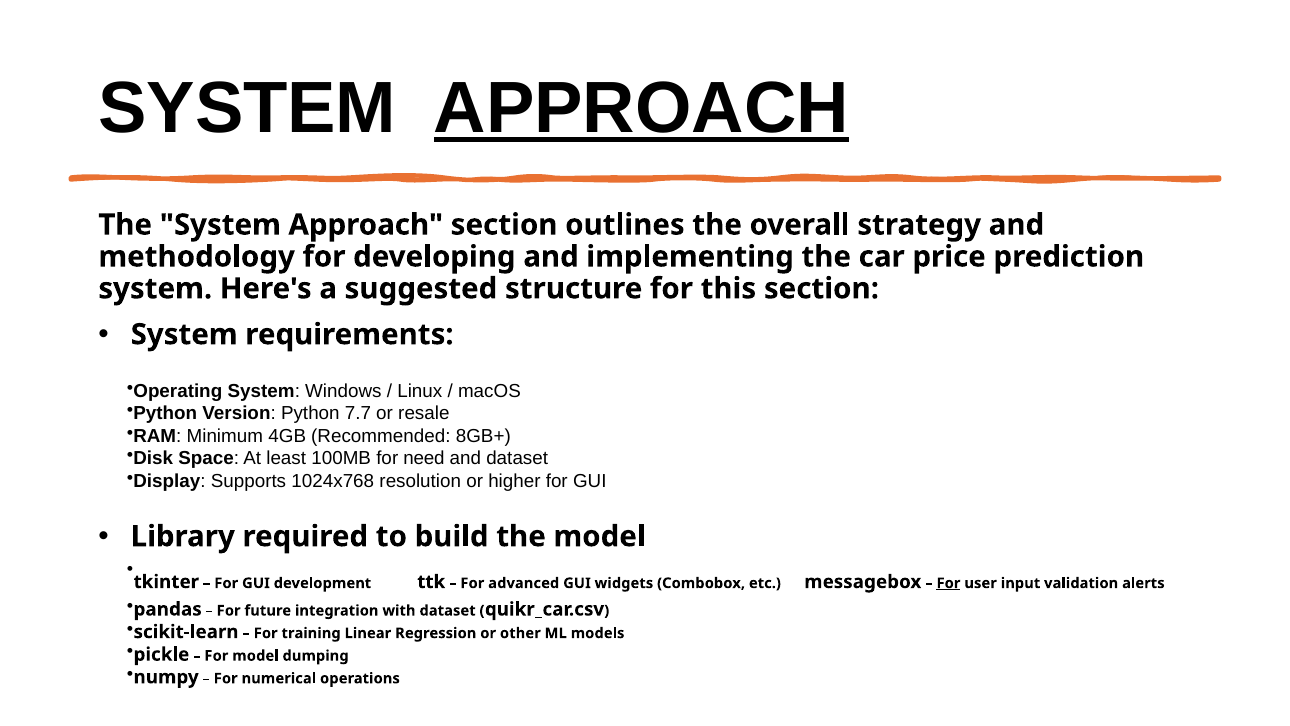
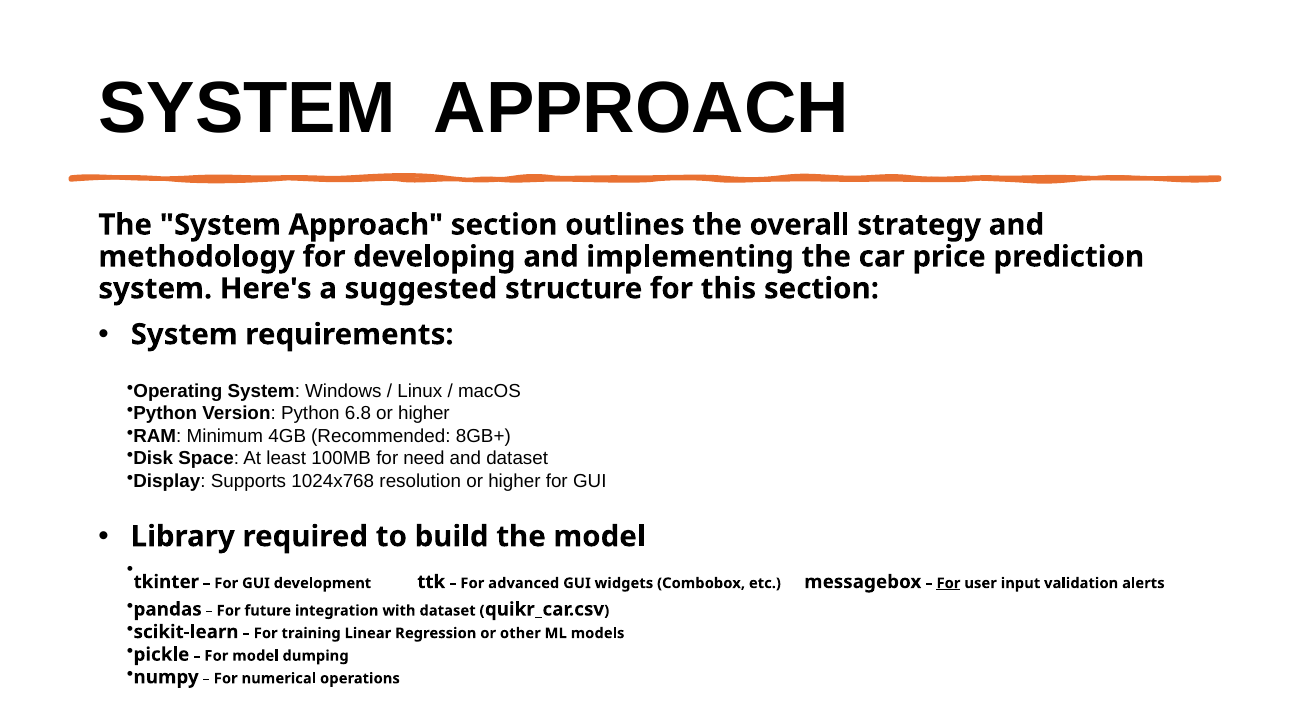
APPROACH underline: present -> none (641, 108)
7.7: 7.7 -> 6.8 (358, 413)
resale: resale -> higher (424, 413)
